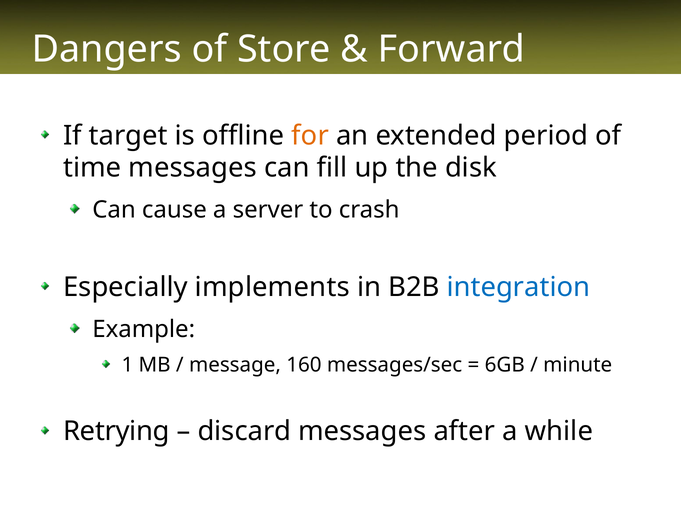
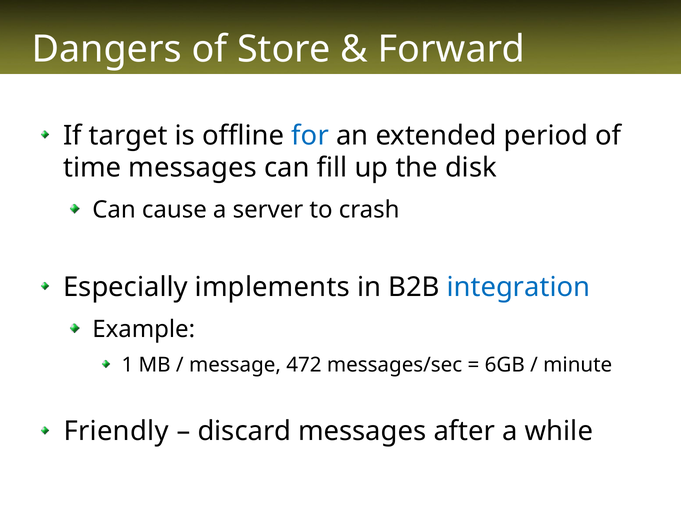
for colour: orange -> blue (310, 136)
160: 160 -> 472 (304, 365)
Retrying: Retrying -> Friendly (116, 432)
